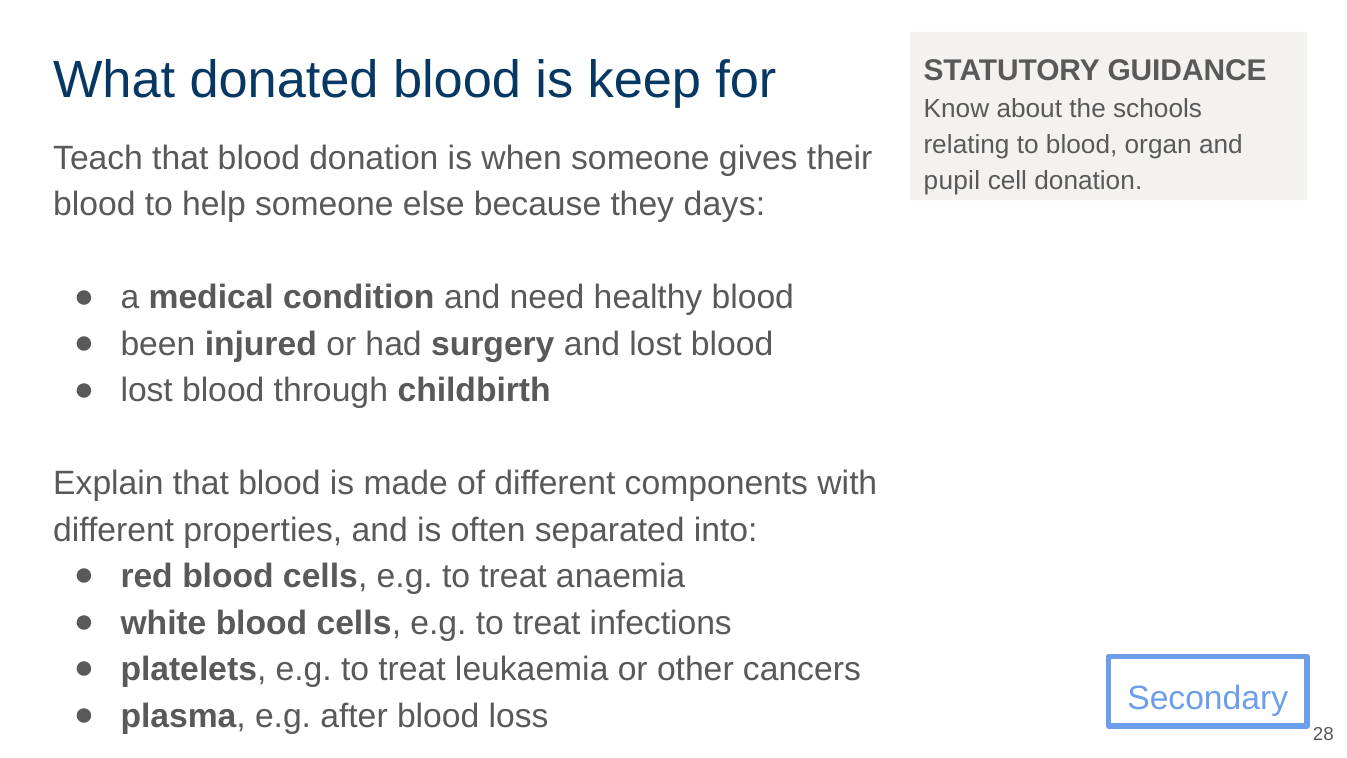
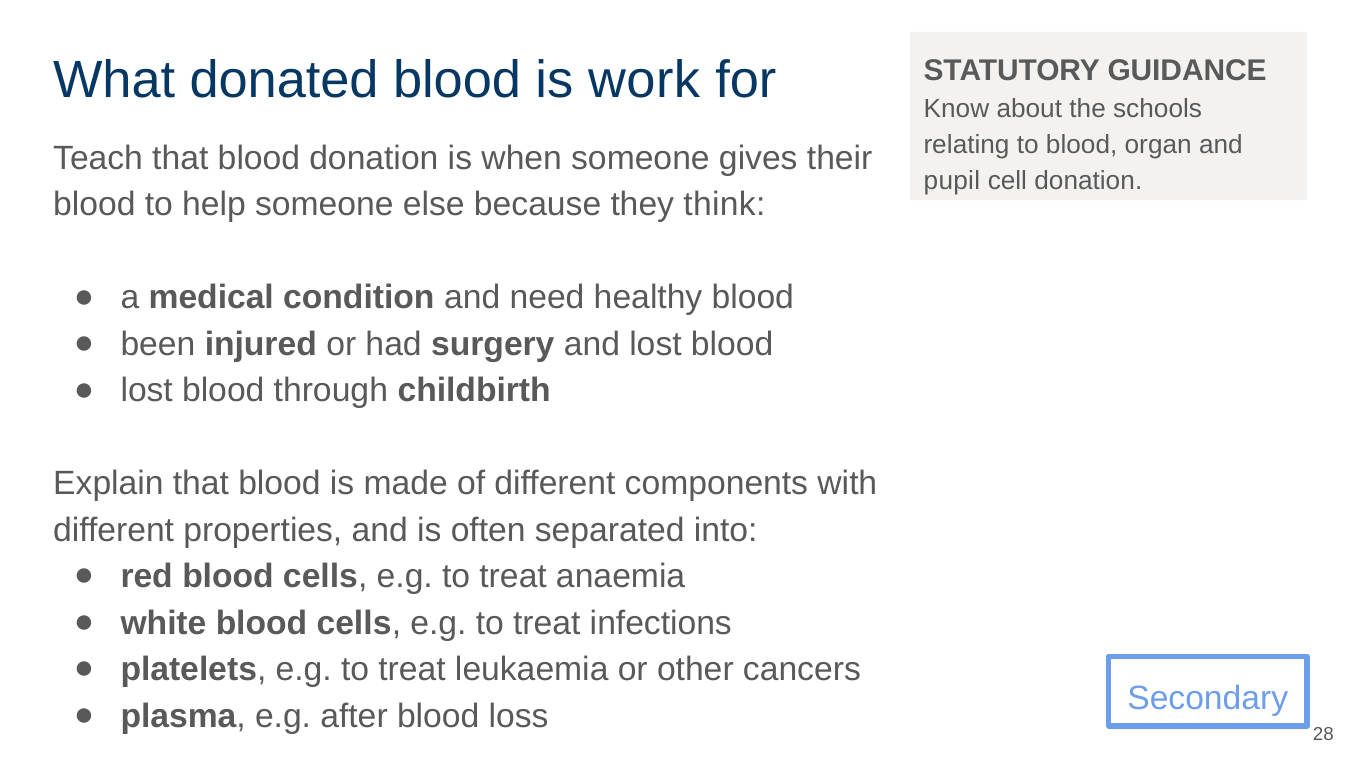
keep: keep -> work (644, 80)
days: days -> think (724, 205)
